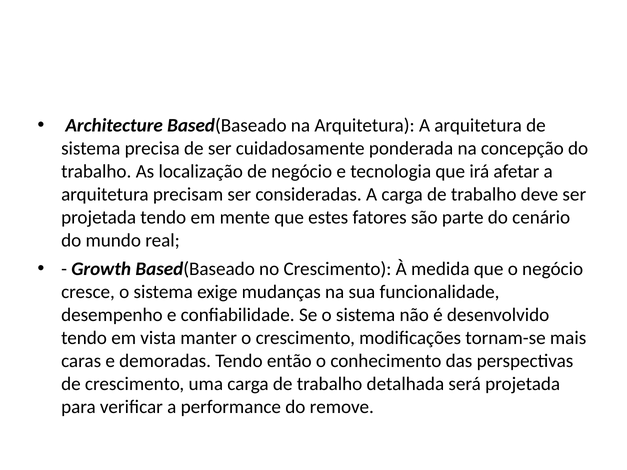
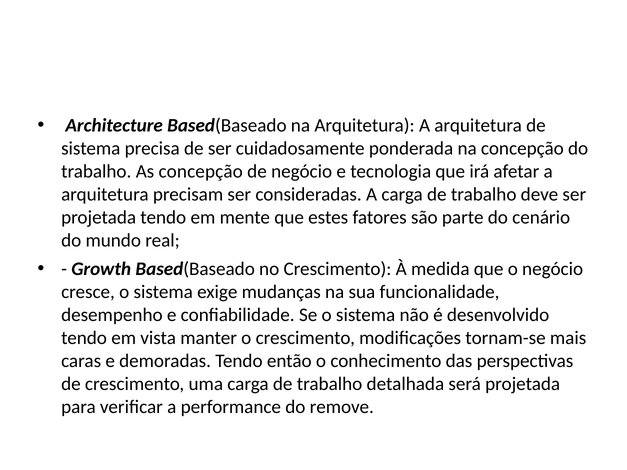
As localização: localização -> concepção (201, 172)
